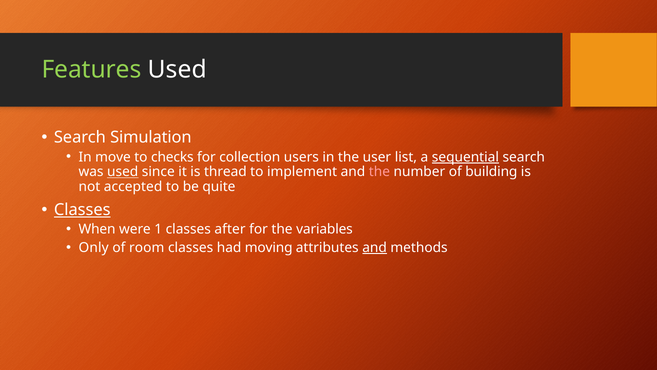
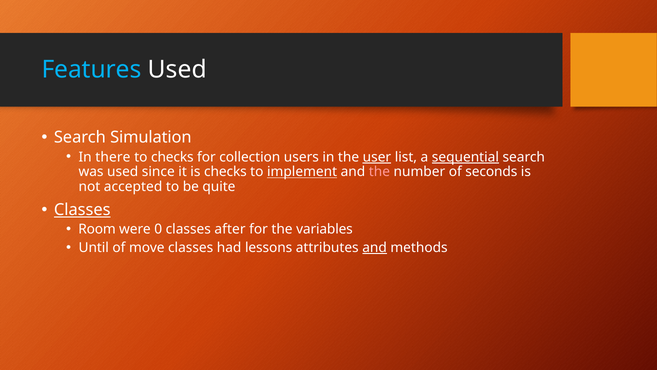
Features colour: light green -> light blue (92, 70)
move: move -> there (113, 157)
user underline: none -> present (377, 157)
used underline: present -> none (123, 172)
is thread: thread -> checks (225, 172)
implement underline: none -> present (302, 172)
building: building -> seconds (491, 172)
When: When -> Room (97, 229)
1: 1 -> 0 (158, 229)
Only: Only -> Until (94, 247)
room: room -> move (147, 247)
moving: moving -> lessons (269, 247)
